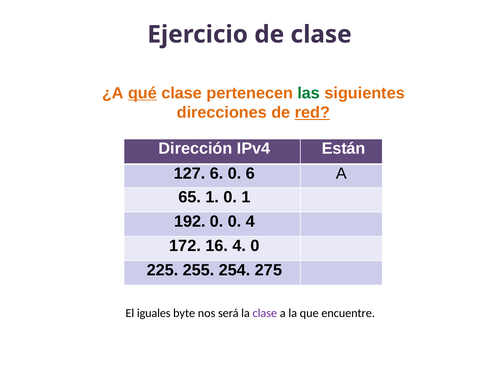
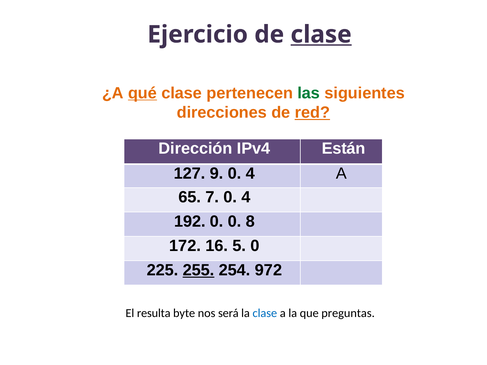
clase underline: none -> present (321, 35)
127 6: 6 -> 9 (217, 174)
6: 6 -> 4 (250, 174)
65 1: 1 -> 7 (212, 197)
1: 1 -> 4 (246, 197)
0 4: 4 -> 8 (250, 222)
16 4: 4 -> 5 (239, 246)
255 underline: none -> present (199, 270)
275: 275 -> 972 (269, 270)
iguales: iguales -> resulta (154, 314)
clase colour: purple -> blue (265, 314)
encuentre: encuentre -> preguntas (348, 314)
